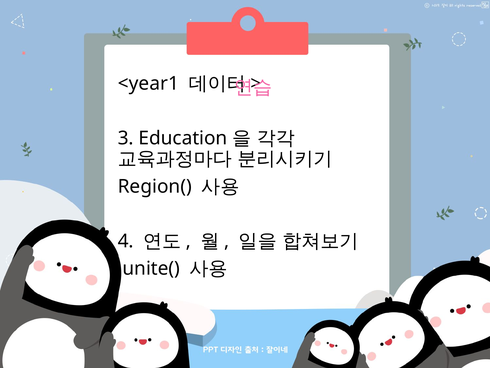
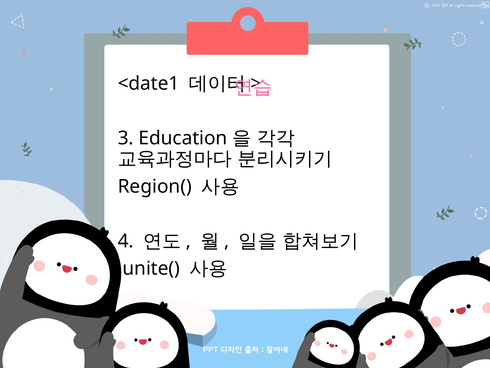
<year1: <year1 -> <date1 (149, 83)
